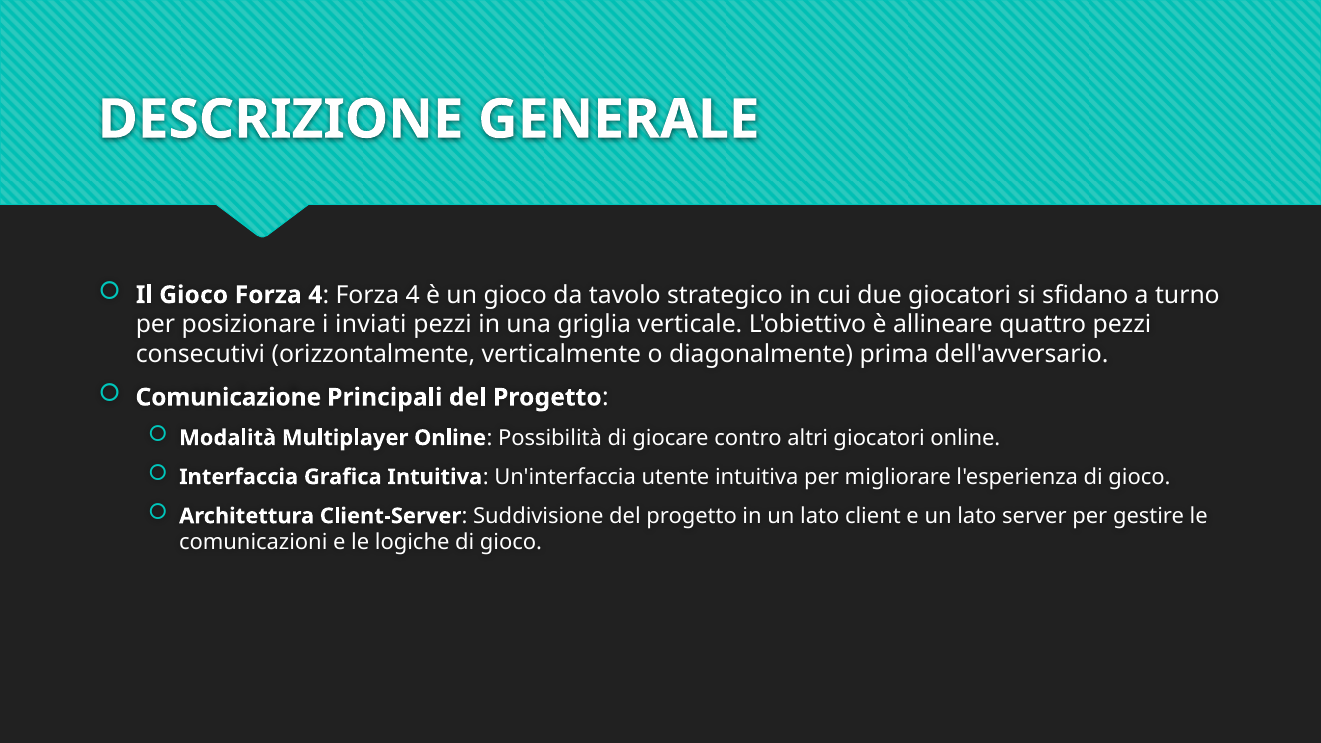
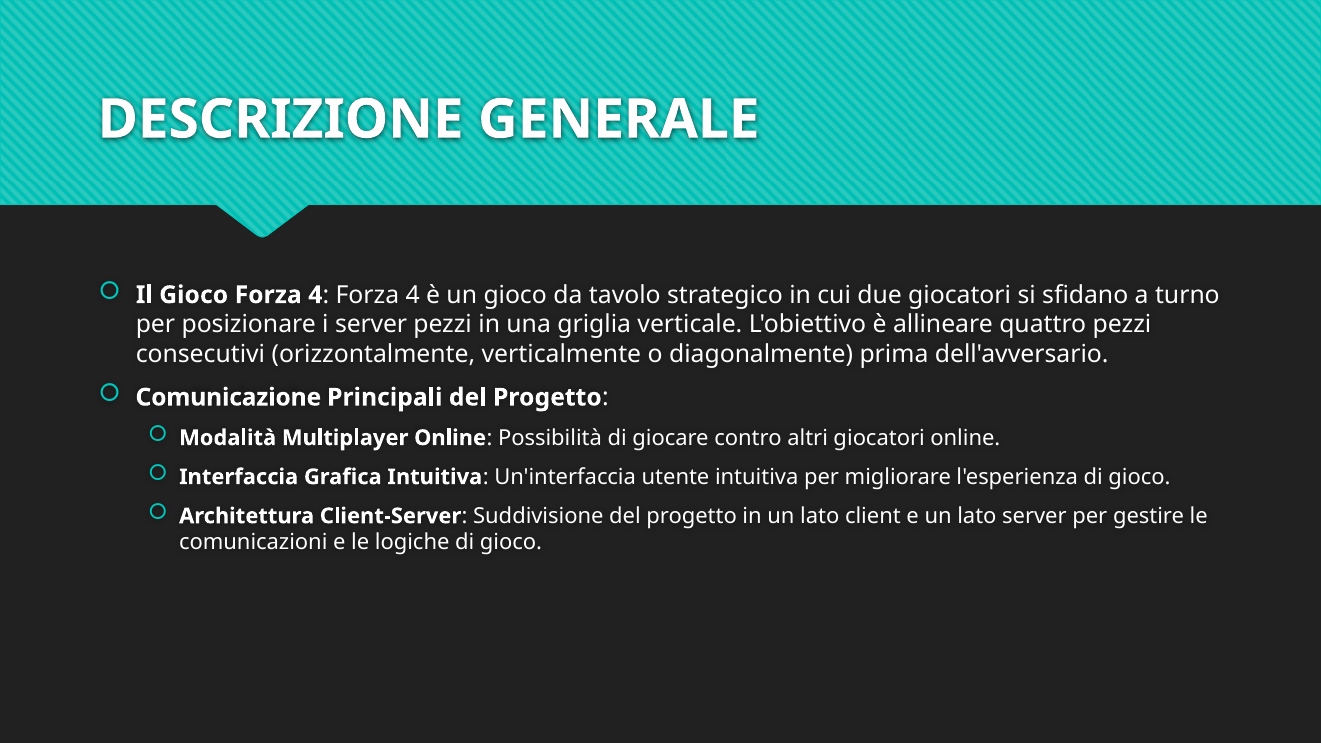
i inviati: inviati -> server (371, 325)
